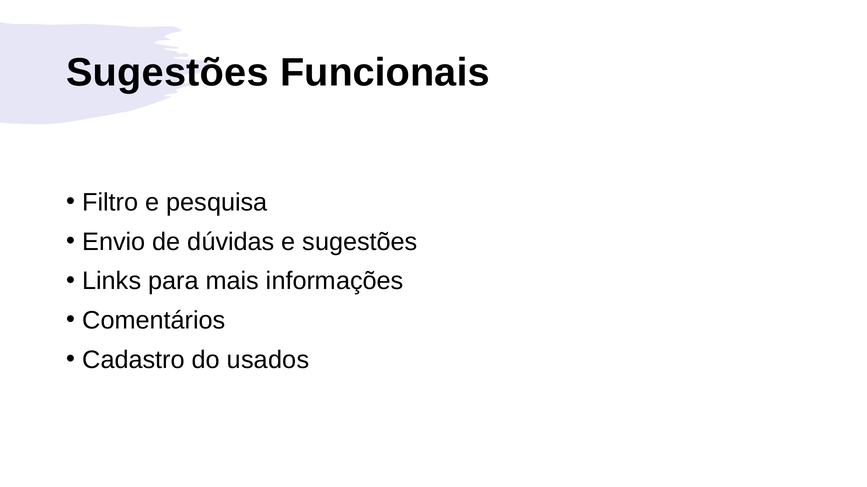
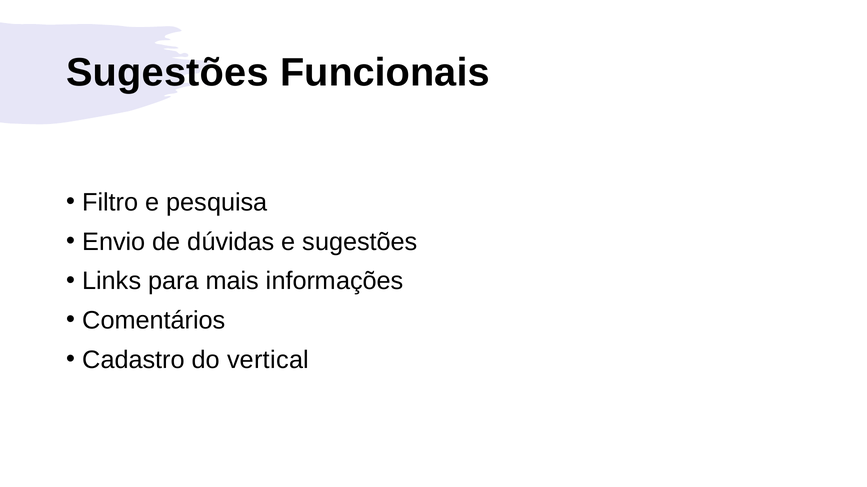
usados: usados -> vertical (268, 360)
